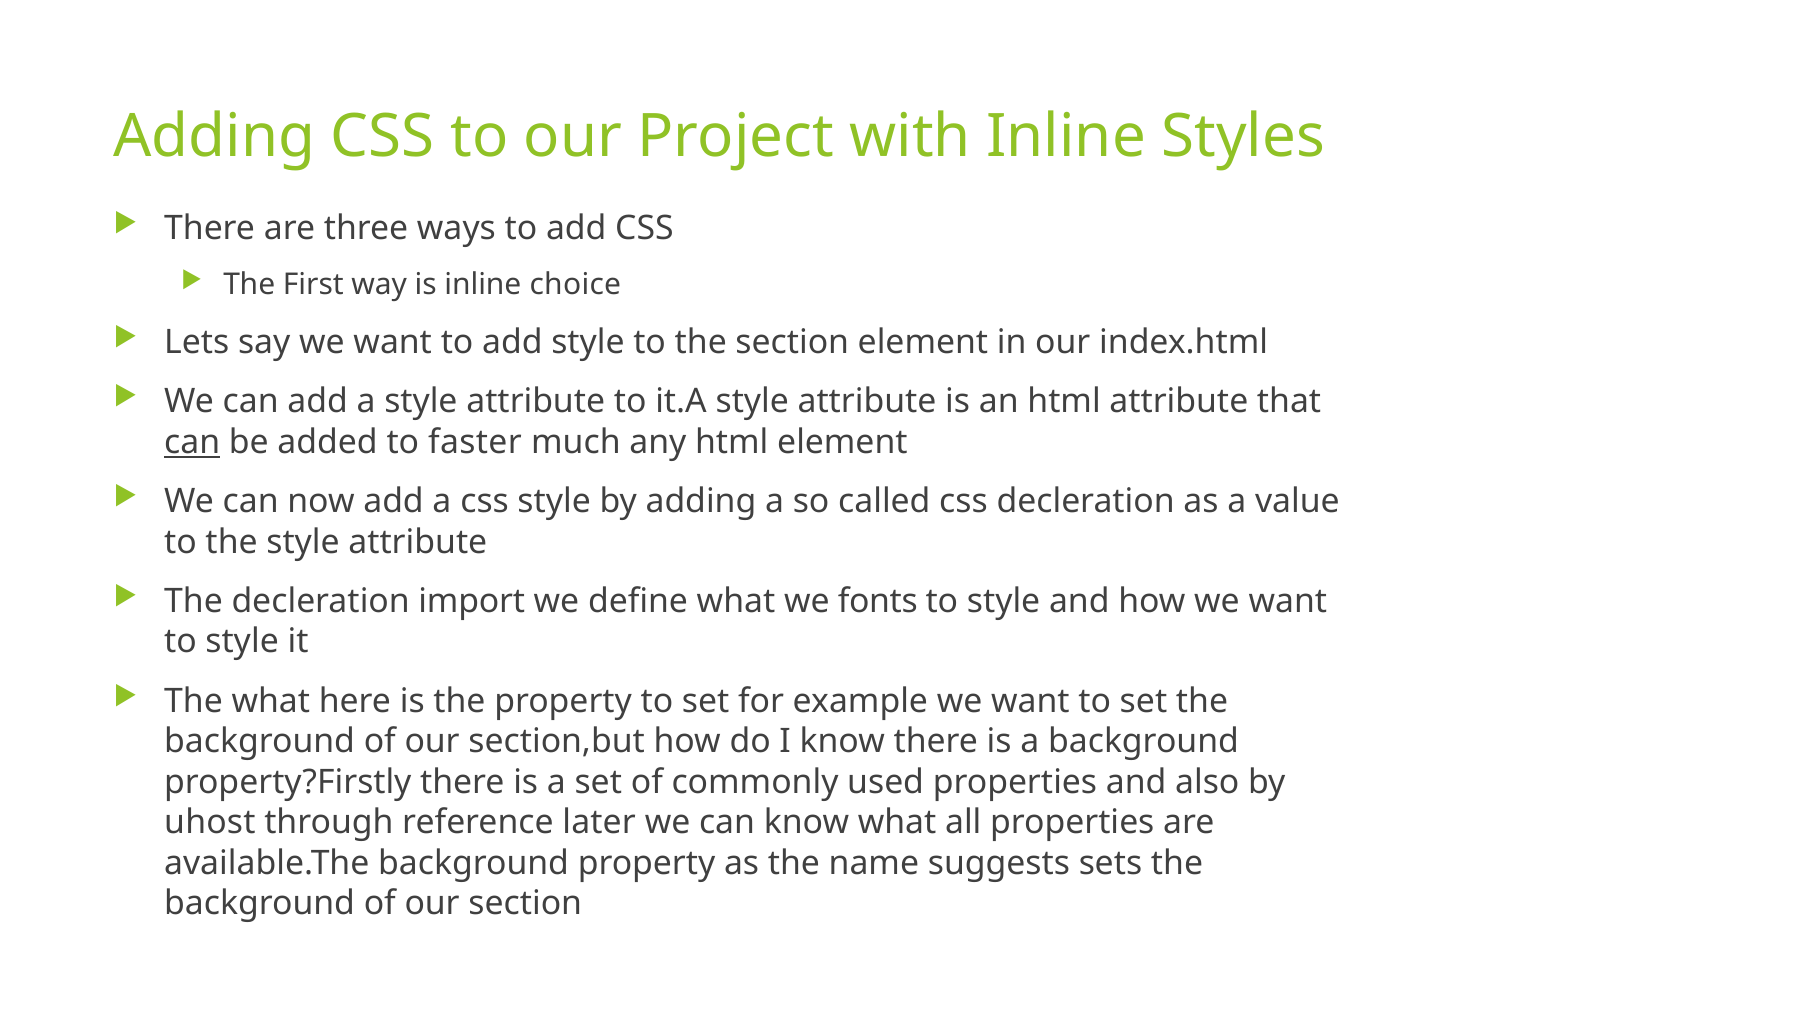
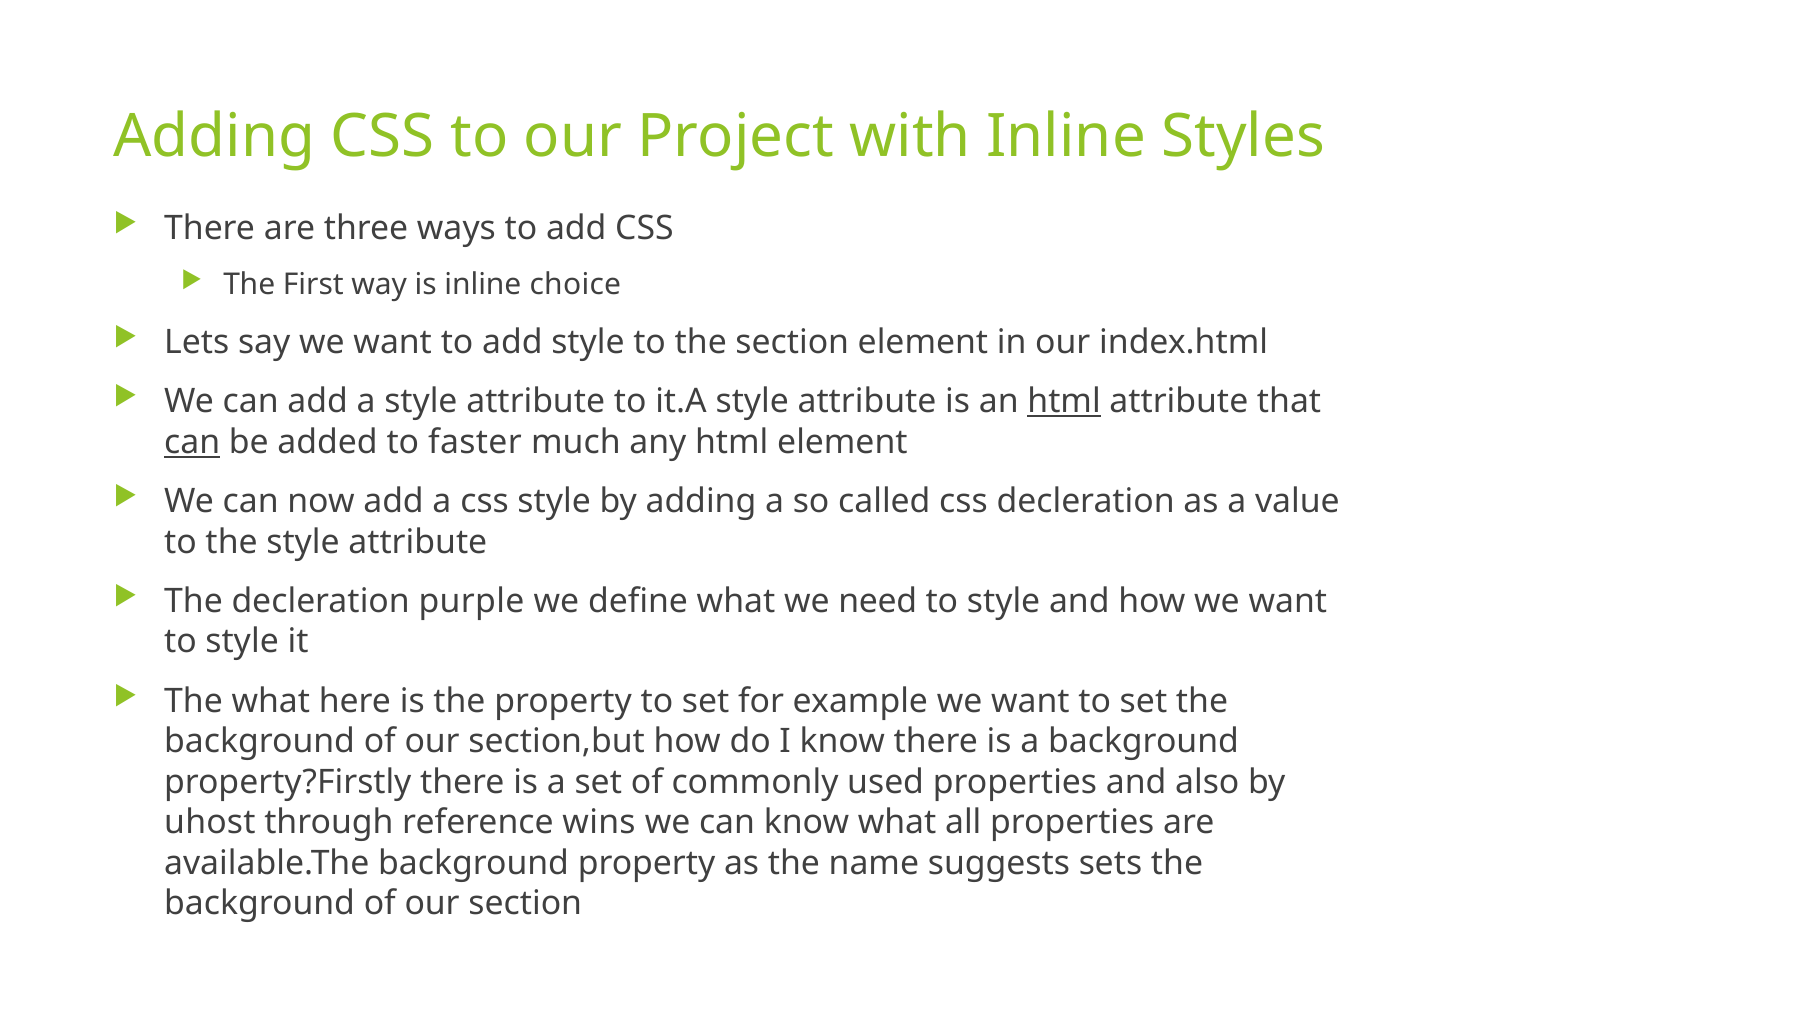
html underline: none -> present (1064, 402)
import: import -> purple (471, 601)
fonts: fonts -> need (878, 601)
later: later -> wins (599, 823)
